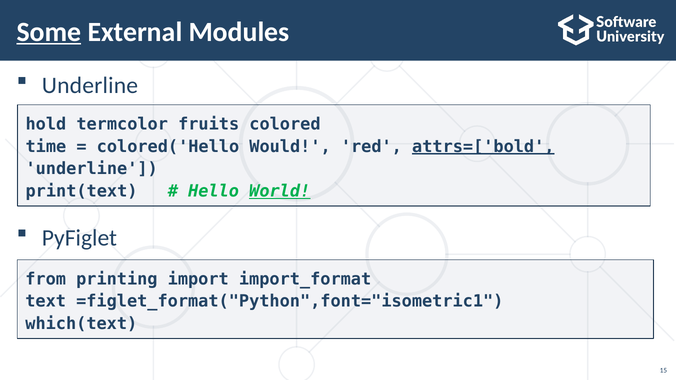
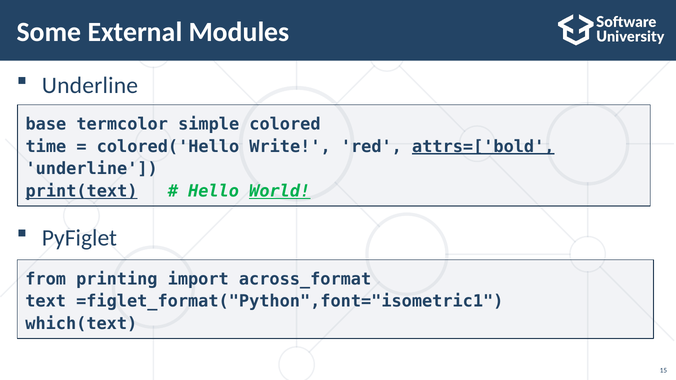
Some underline: present -> none (49, 32)
hold: hold -> base (46, 124)
fruits: fruits -> simple (209, 124)
Would: Would -> Write (290, 147)
print(text underline: none -> present (82, 191)
import_format: import_format -> across_format (305, 279)
